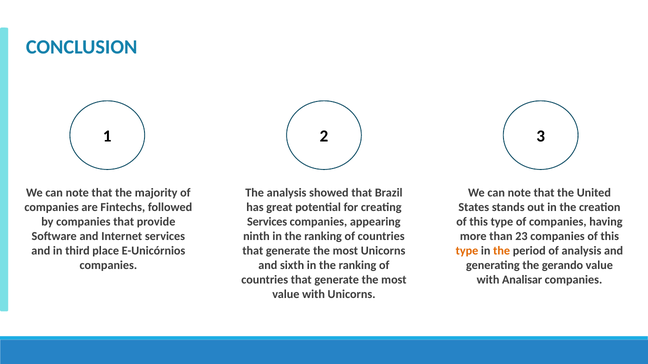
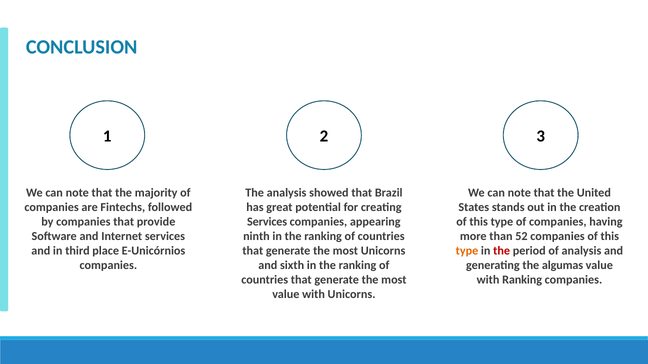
23: 23 -> 52 (521, 237)
the colour: orange -> red (502, 251)
gerando: gerando -> algumas (563, 266)
with Analisar: Analisar -> Ranking (522, 280)
